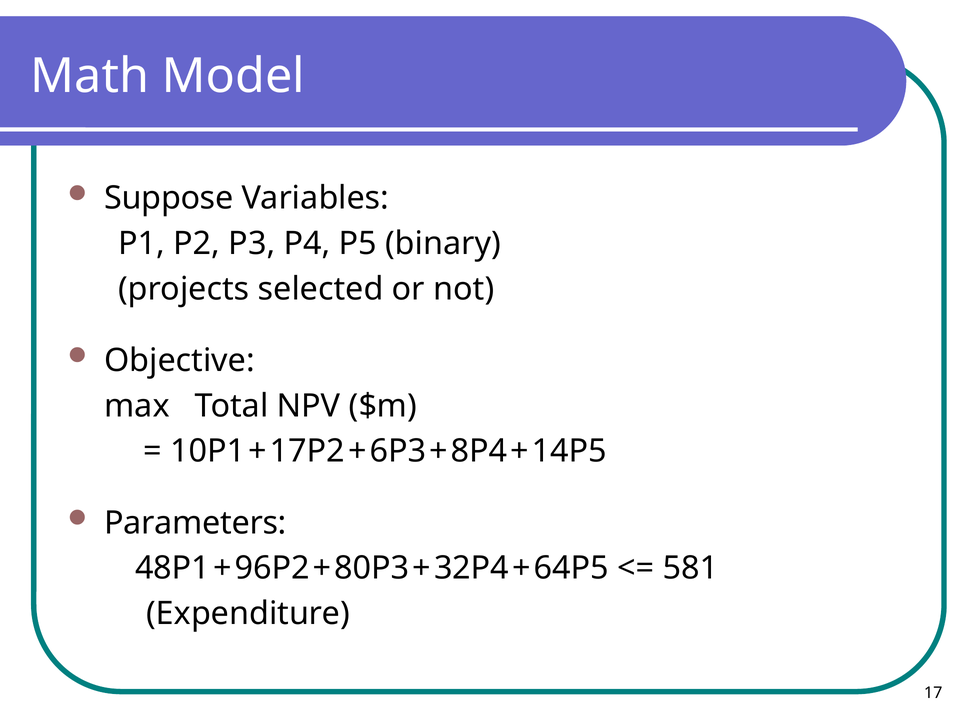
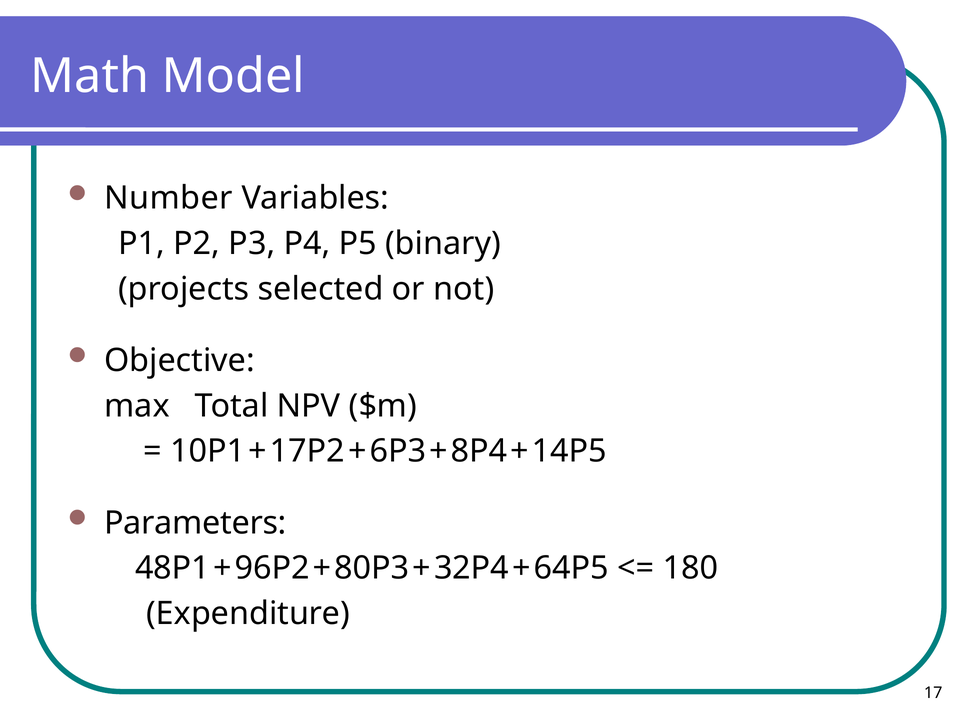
Suppose: Suppose -> Number (169, 198)
581: 581 -> 180 (690, 568)
